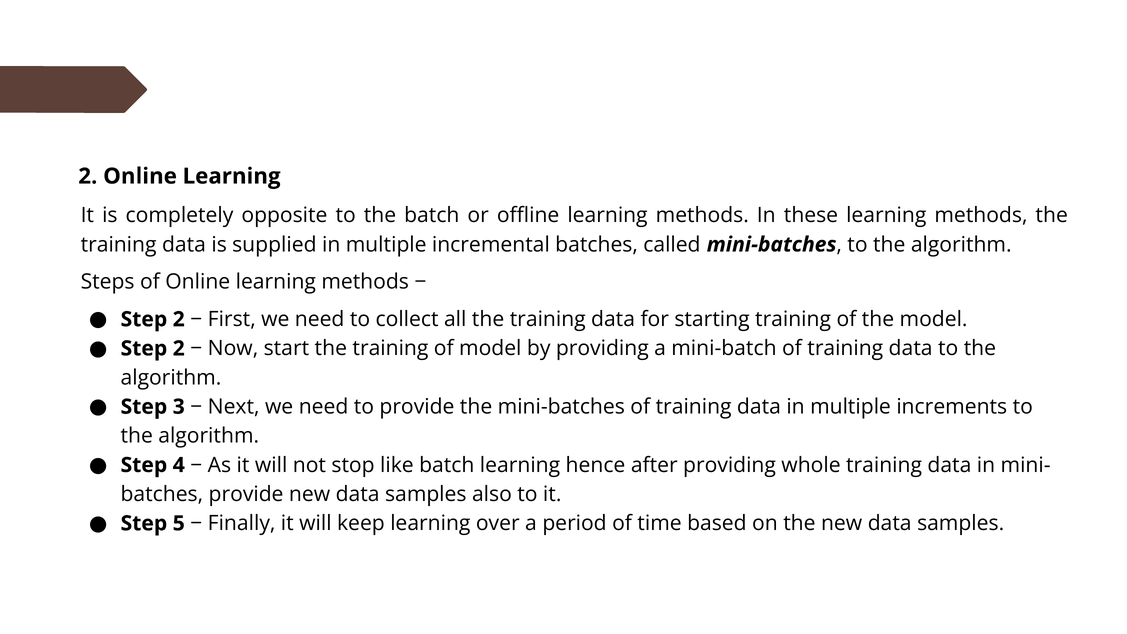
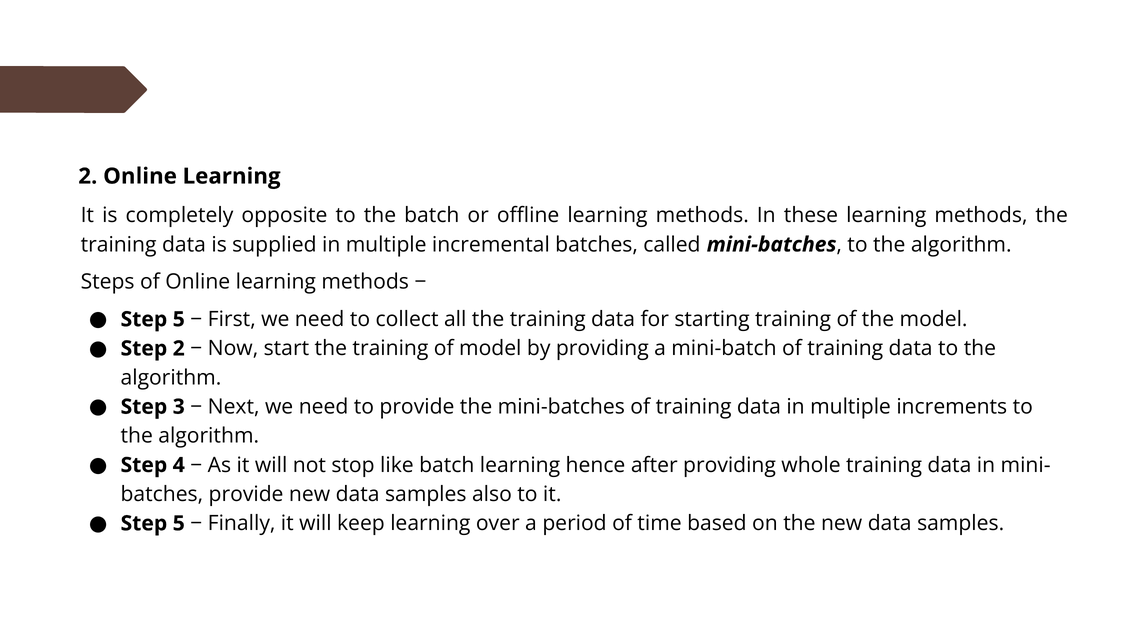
2: 2 -> 5 (179, 319)
